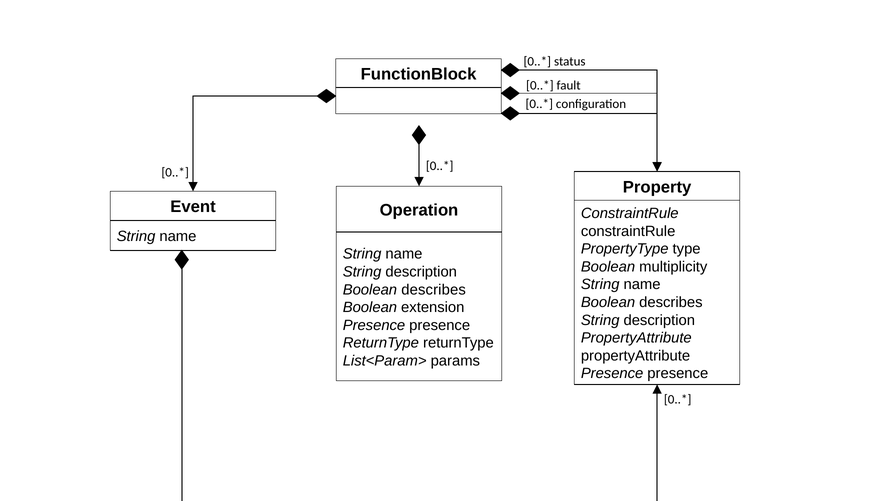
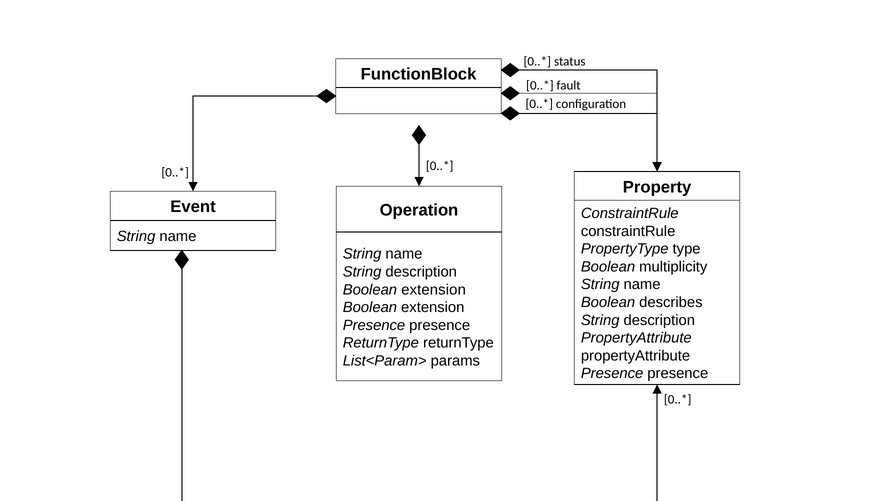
describes: describes -> extension (434, 289)
